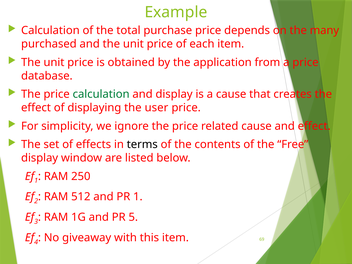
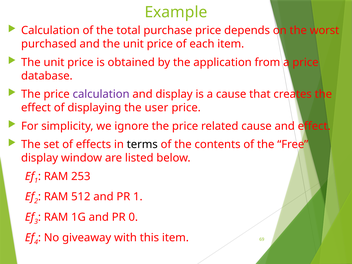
many: many -> worst (324, 30)
calculation colour: green -> purple (101, 94)
250: 250 -> 253 (81, 176)
5: 5 -> 0 (133, 217)
